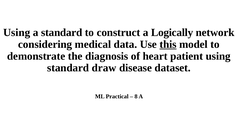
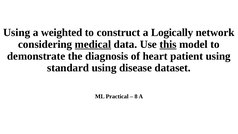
a standard: standard -> weighted (62, 32)
medical underline: none -> present (93, 44)
standard draw: draw -> using (104, 68)
